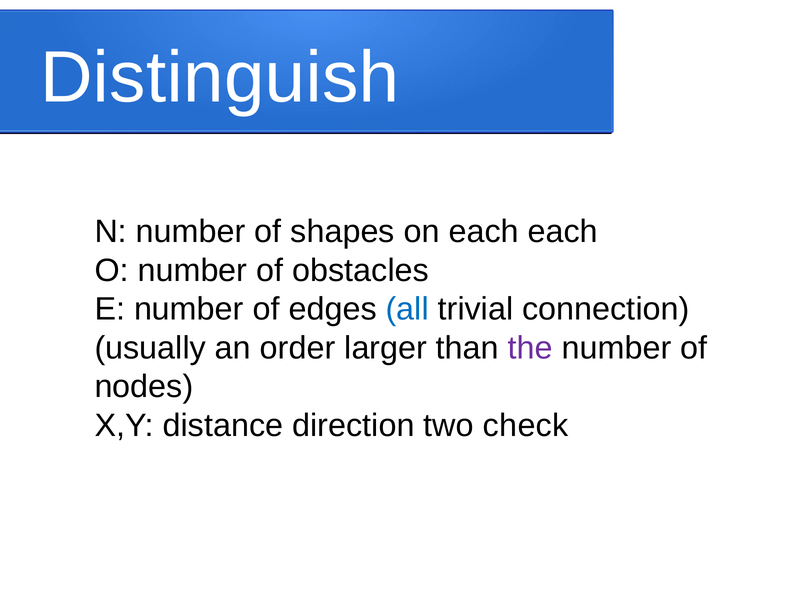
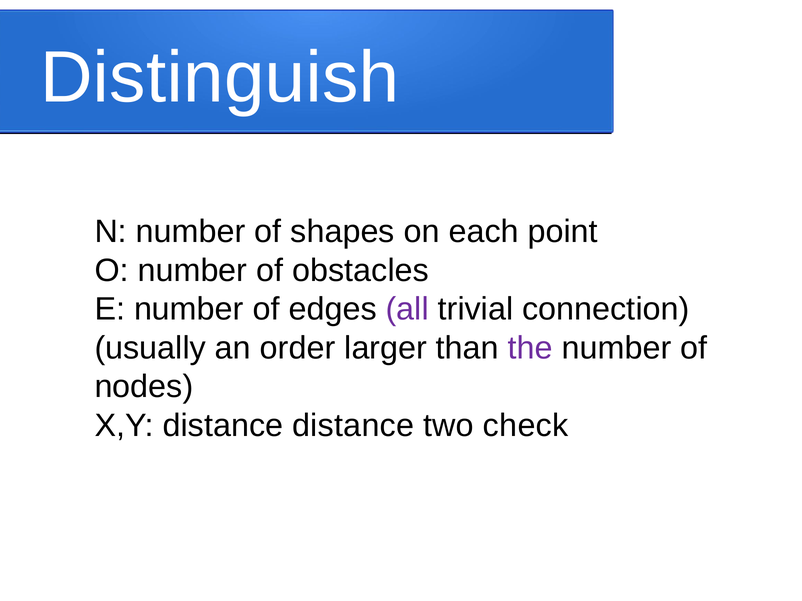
each each: each -> point (563, 232)
all colour: blue -> purple (407, 309)
distance direction: direction -> distance (353, 426)
